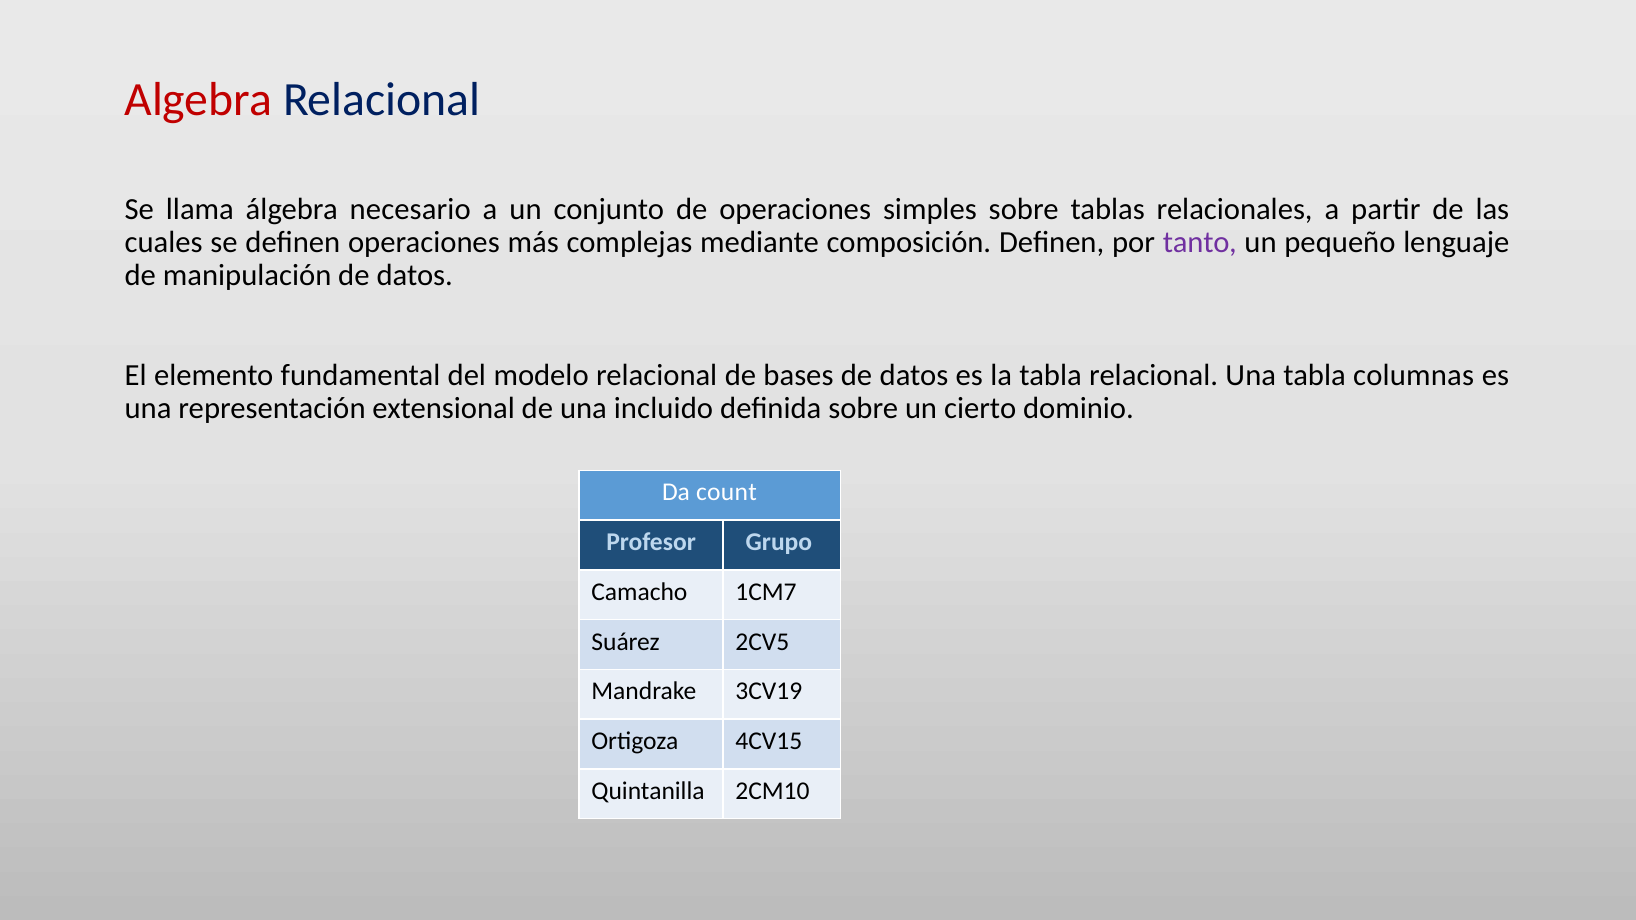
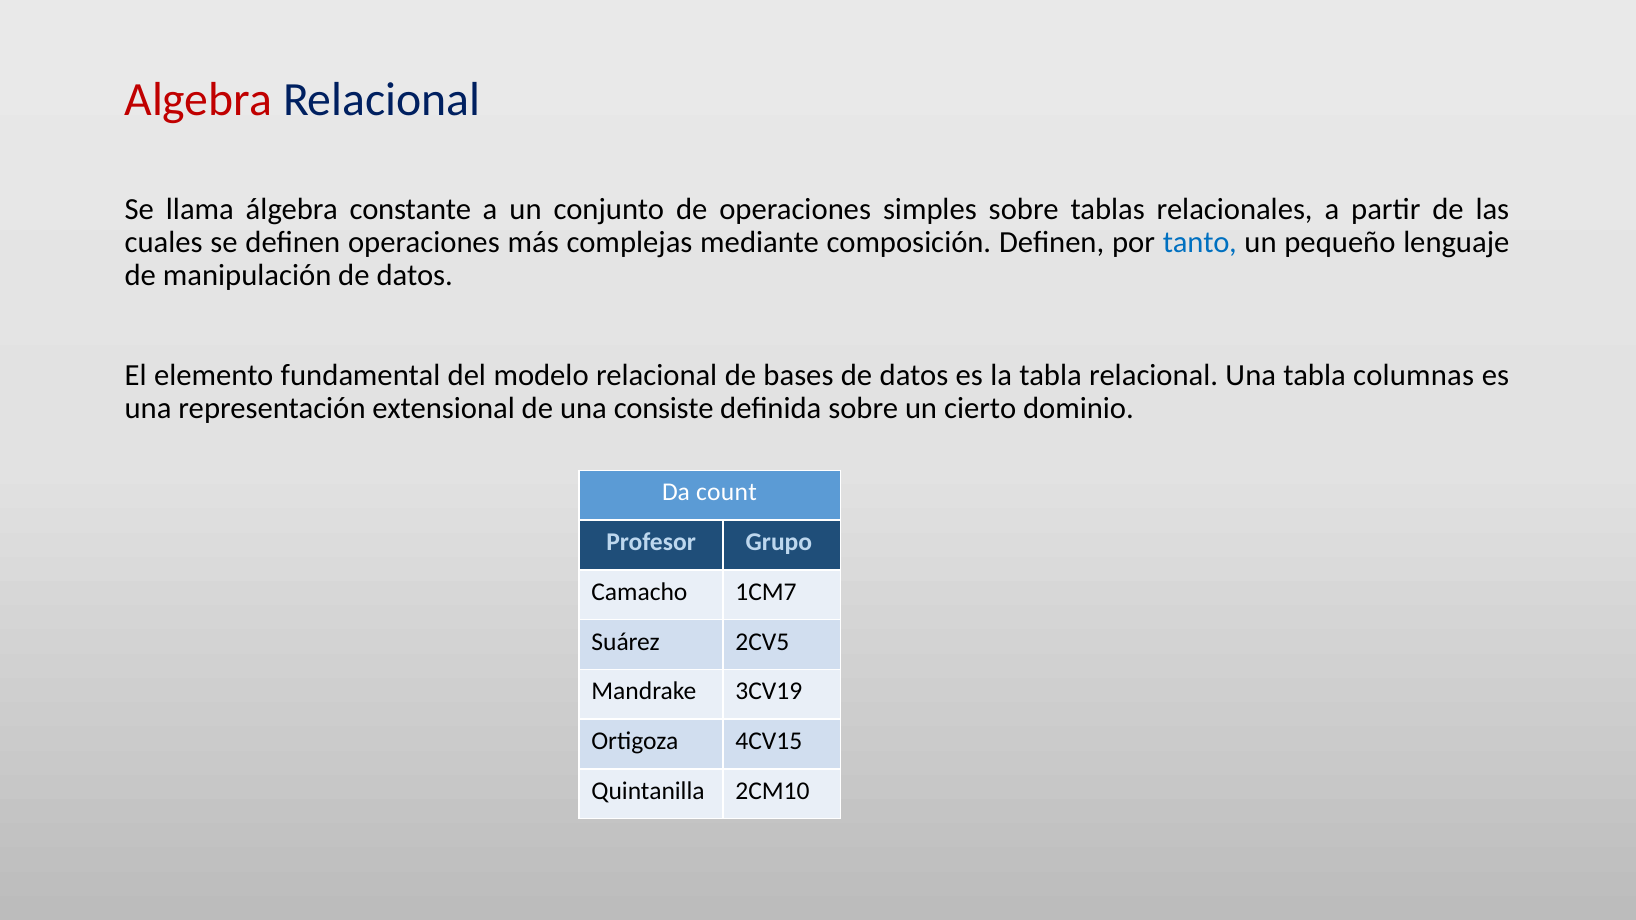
necesario: necesario -> constante (410, 209)
tanto colour: purple -> blue (1200, 242)
incluido: incluido -> consiste (664, 409)
